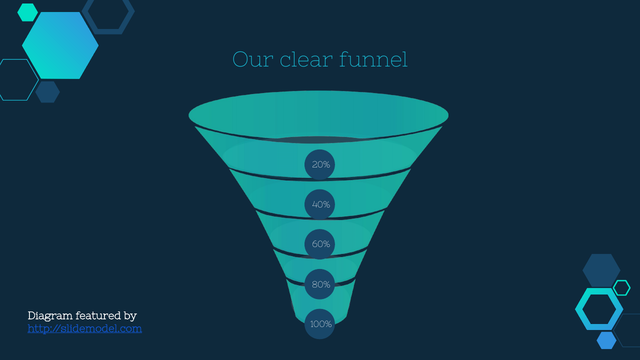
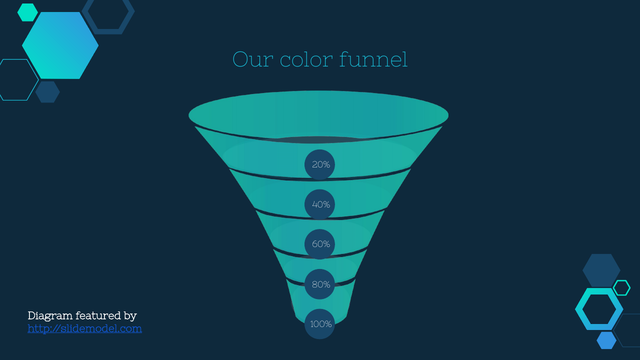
clear: clear -> color (306, 60)
